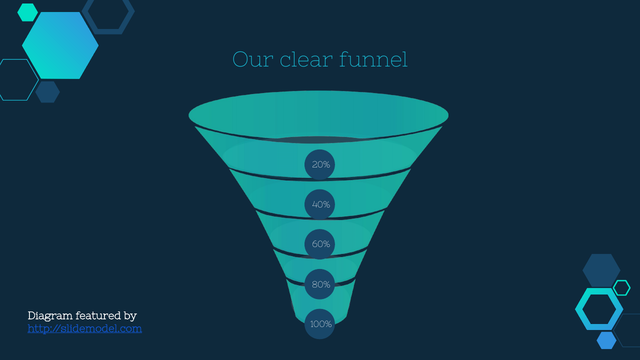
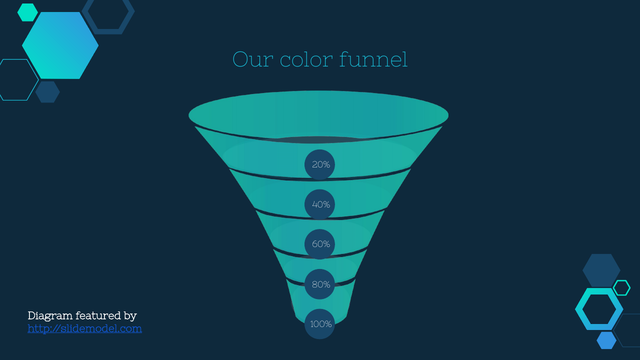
clear: clear -> color (306, 60)
